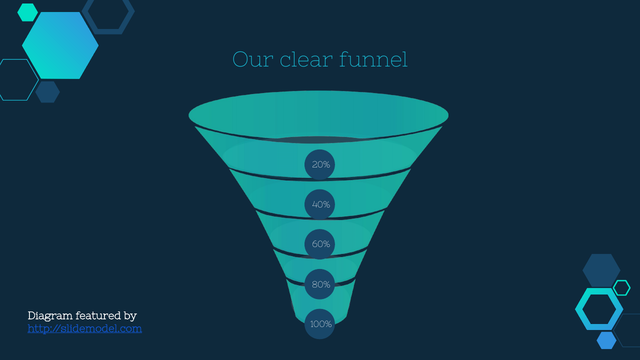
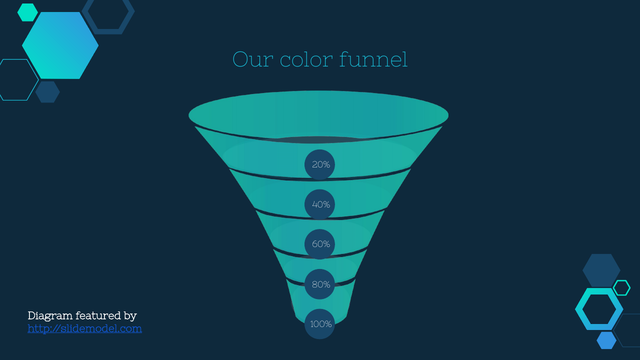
clear: clear -> color (306, 60)
